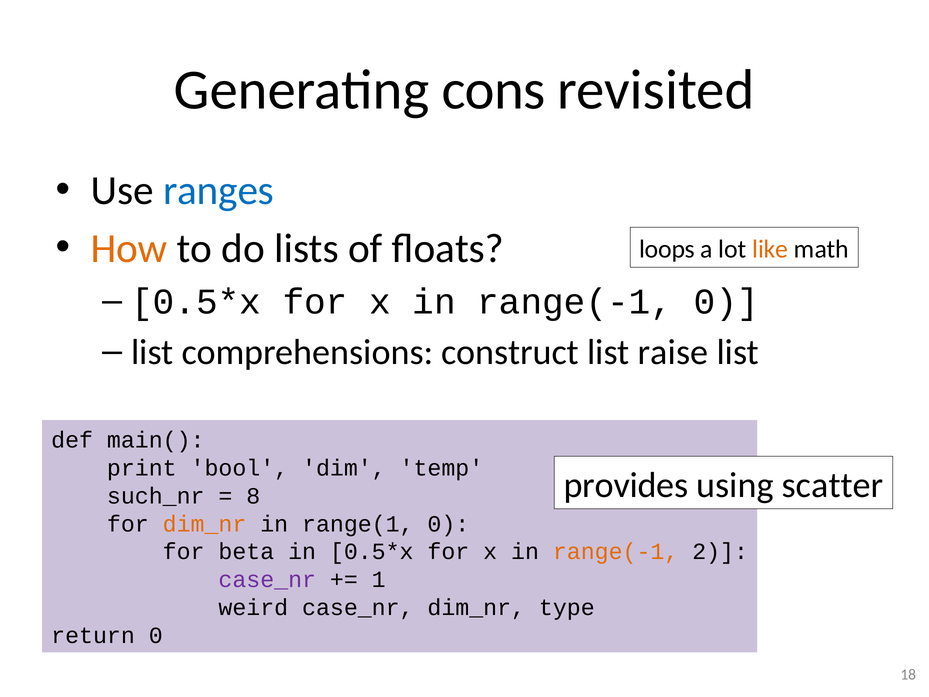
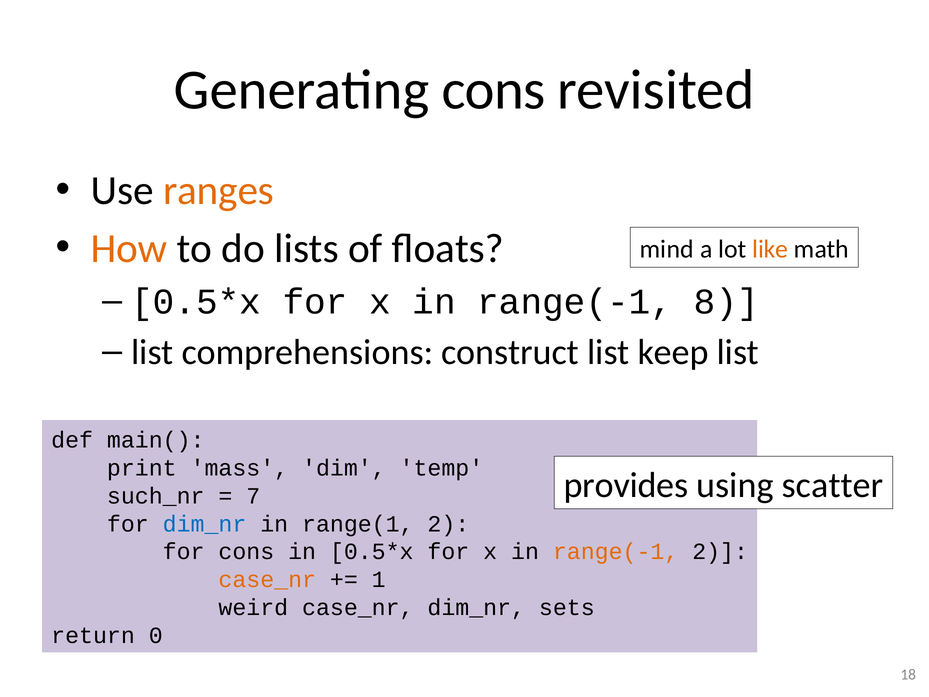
ranges colour: blue -> orange (219, 190)
loops: loops -> mind (667, 249)
range(-1 0: 0 -> 8 (726, 302)
raise: raise -> keep (673, 352)
bool: bool -> mass (239, 468)
8: 8 -> 7 (253, 496)
dim_nr colour: orange -> blue (205, 524)
range(1 0: 0 -> 2 (448, 524)
for beta: beta -> cons (246, 552)
case_nr colour: purple -> orange (267, 579)
type: type -> sets (567, 607)
